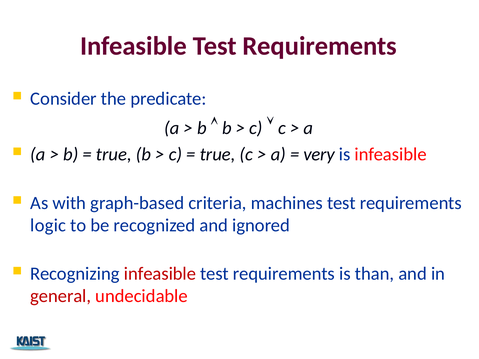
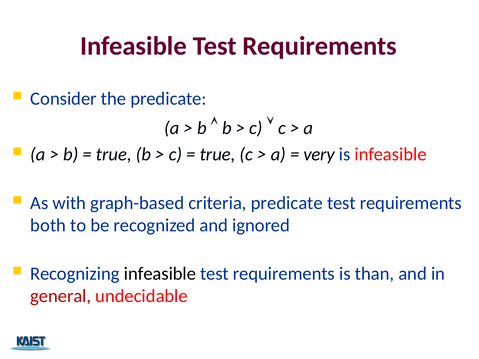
criteria machines: machines -> predicate (287, 203)
logic: logic -> both (48, 225)
infeasible colour: red -> black (160, 274)
